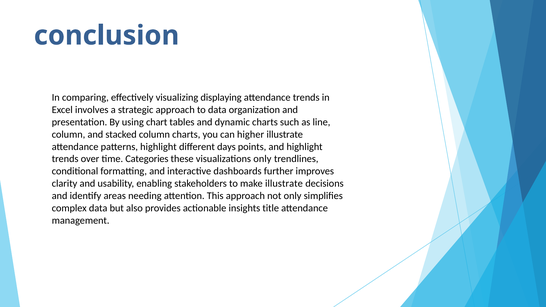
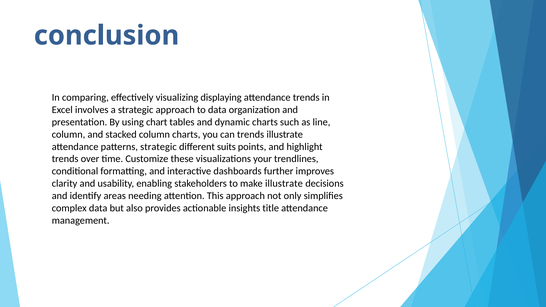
can higher: higher -> trends (251, 134)
patterns highlight: highlight -> strategic (158, 147)
days: days -> suits (226, 147)
Categories: Categories -> Customize (147, 159)
visualizations only: only -> your (263, 159)
